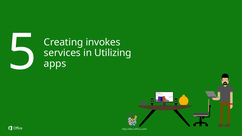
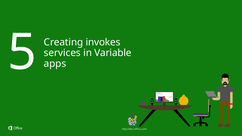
Utilizing: Utilizing -> Variable (113, 53)
